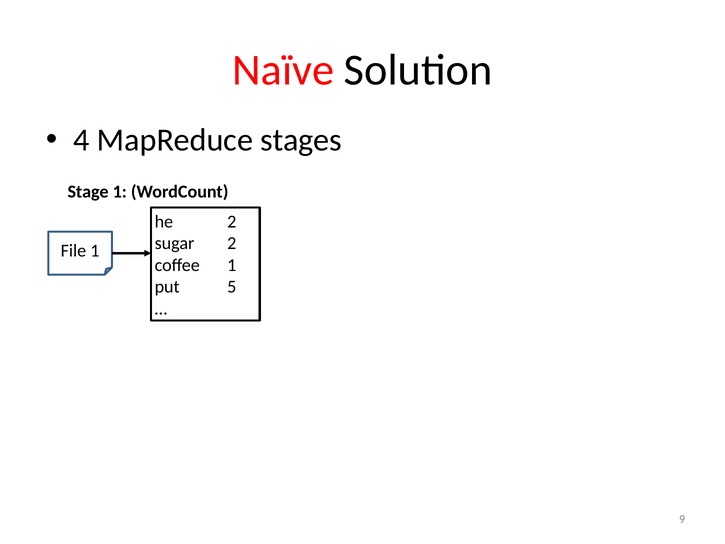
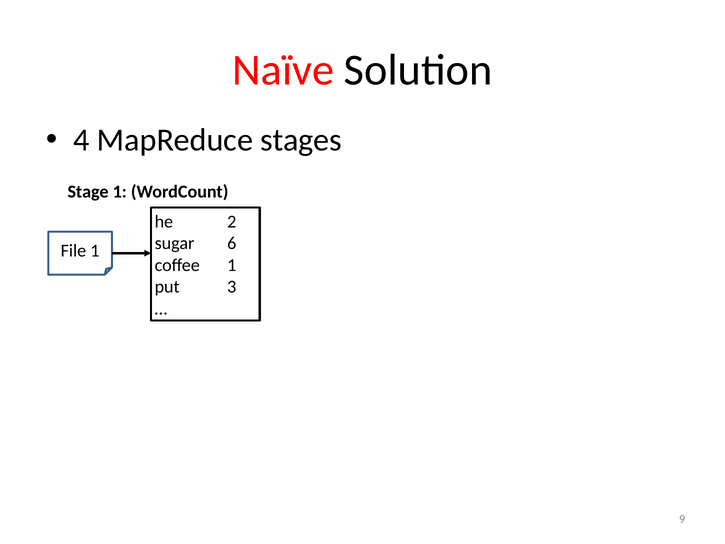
sugar 2: 2 -> 6 (232, 243)
5: 5 -> 3 (232, 287)
